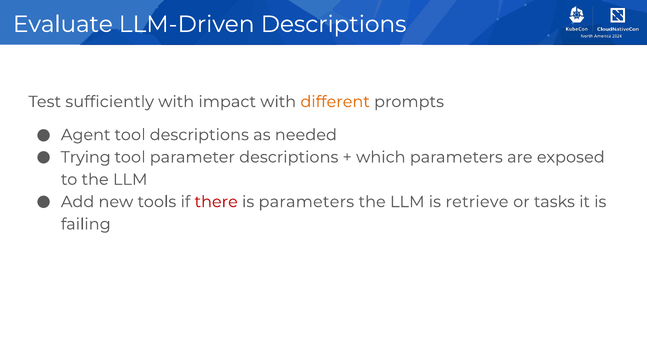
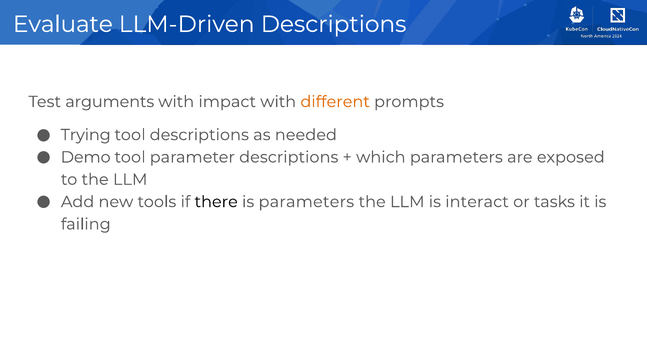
sufficiently: sufficiently -> arguments (110, 102)
Agent: Agent -> Trying (86, 135)
Trying: Trying -> Demo (86, 157)
there colour: red -> black (216, 202)
retrieve: retrieve -> interact (477, 202)
